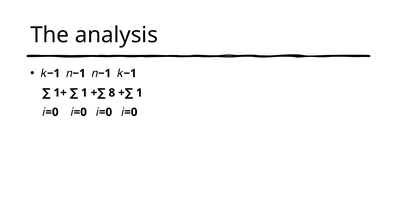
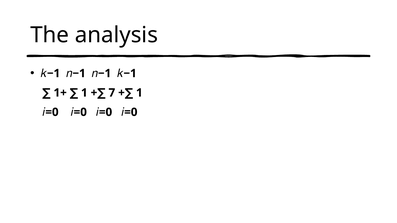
8: 8 -> 7 (112, 93)
